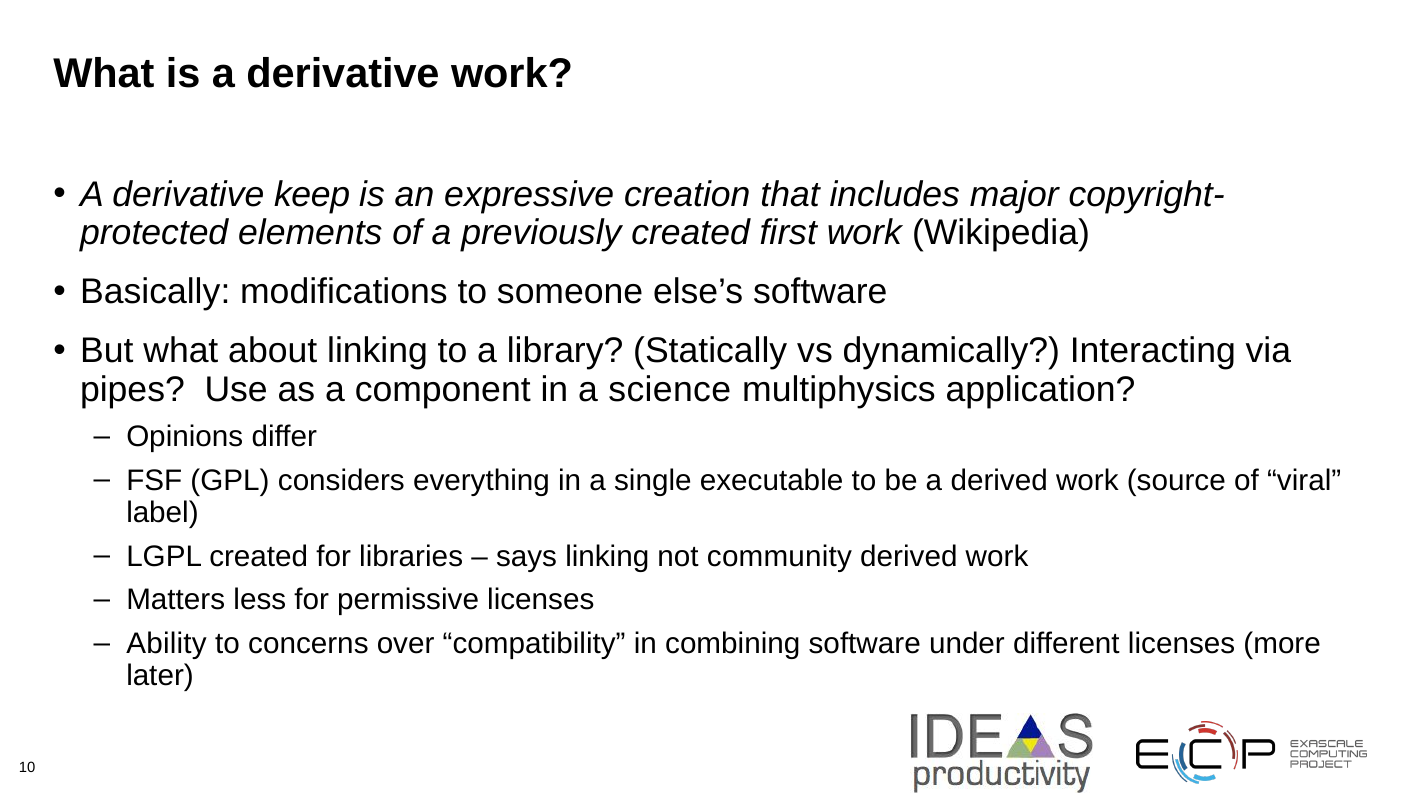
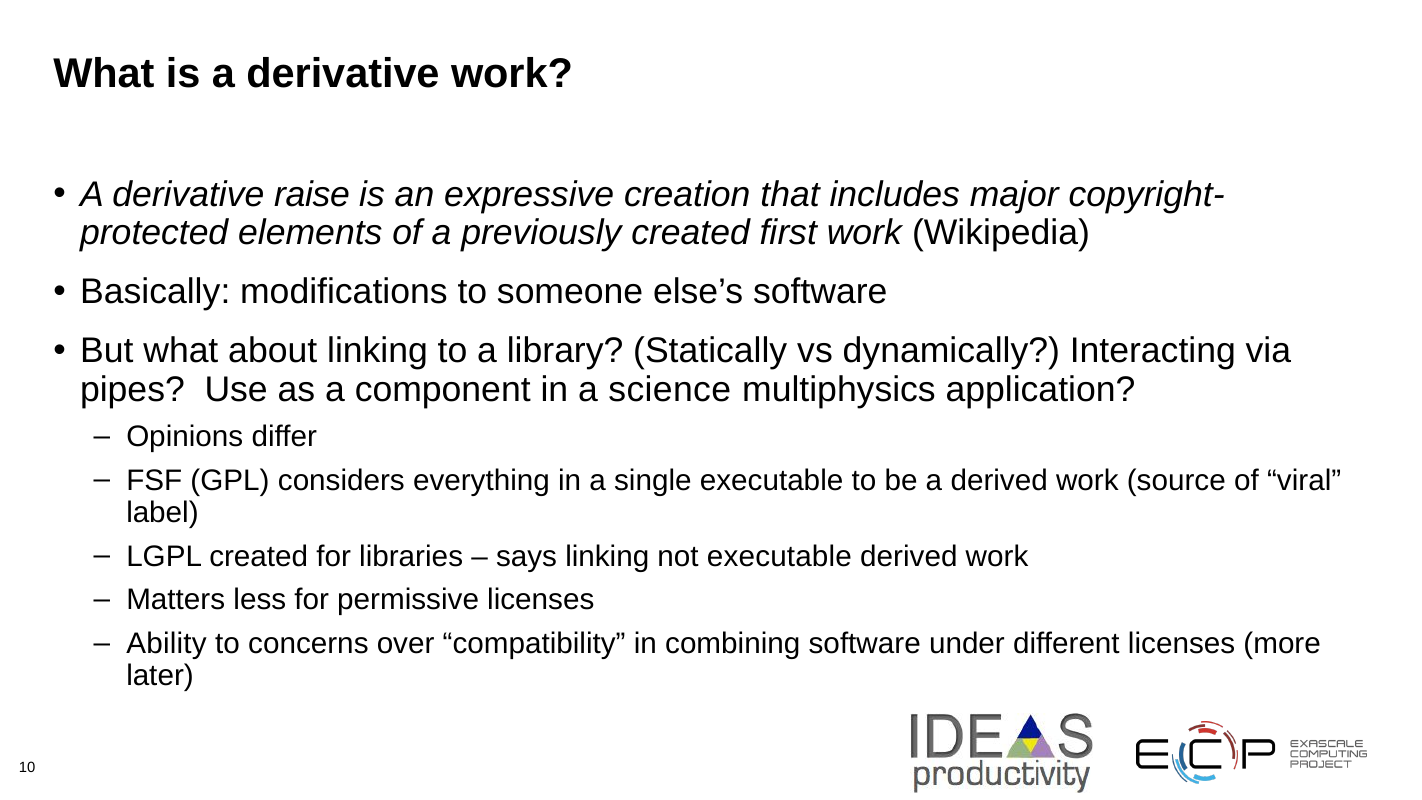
keep: keep -> raise (312, 194)
not community: community -> executable (779, 556)
